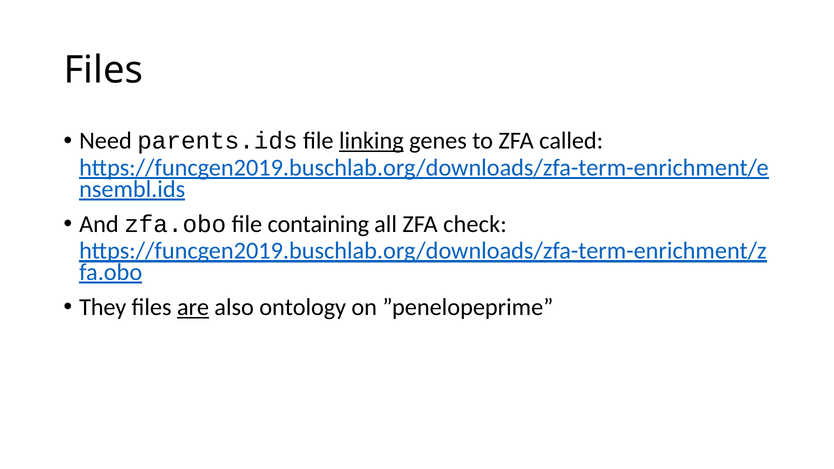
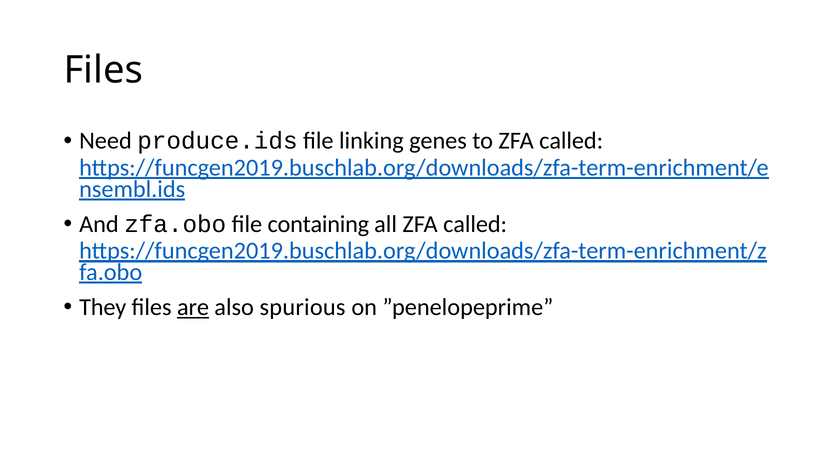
parents.ids: parents.ids -> produce.ids (217, 141)
linking underline: present -> none (371, 141)
all ZFA check: check -> called (475, 224)
ontology: ontology -> spurious (303, 307)
